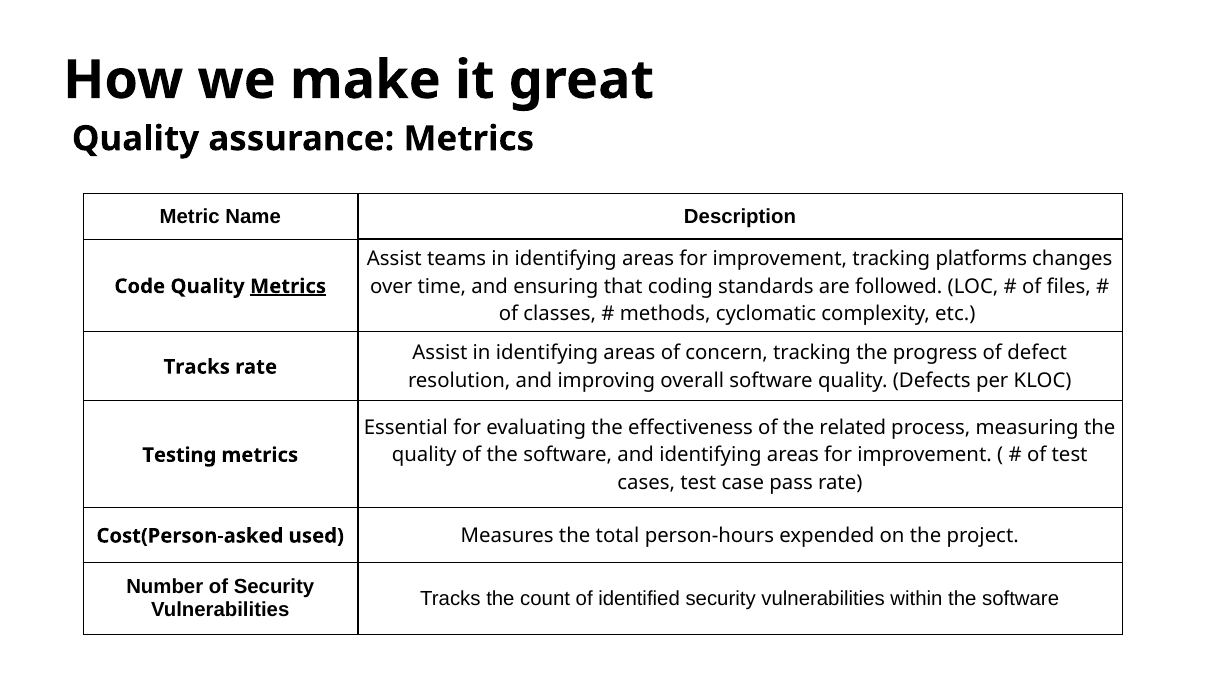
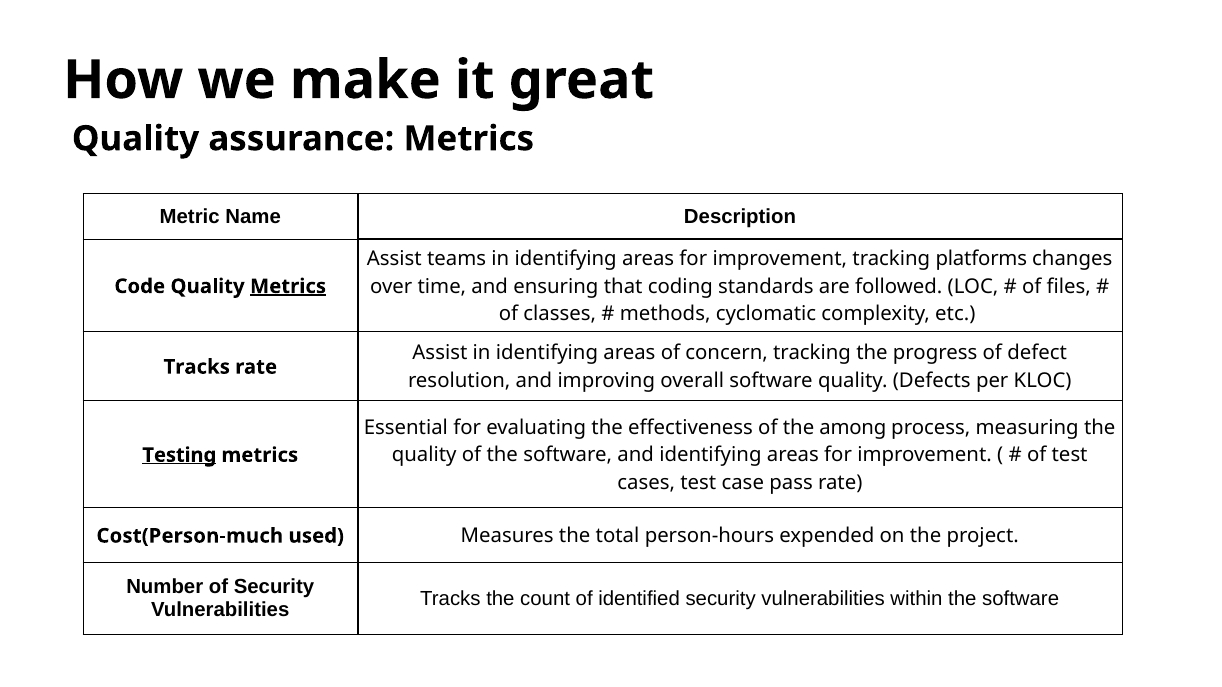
related: related -> among (853, 428)
Testing underline: none -> present (179, 455)
Cost(Person-asked: Cost(Person-asked -> Cost(Person-much (190, 536)
